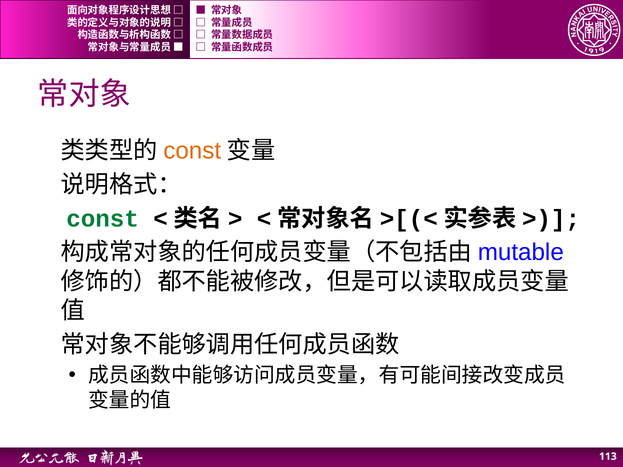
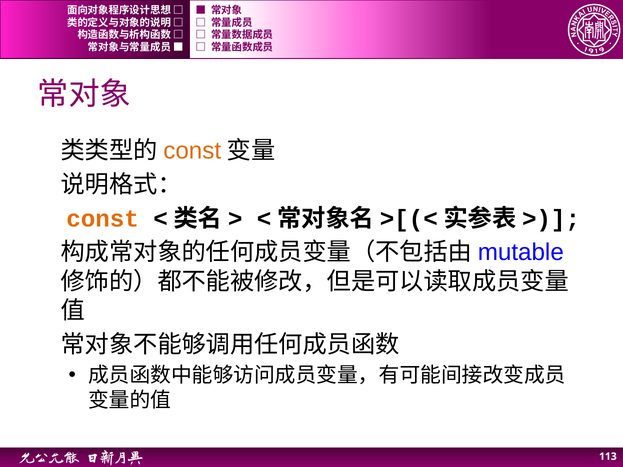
const colour: green -> orange (103, 219)
